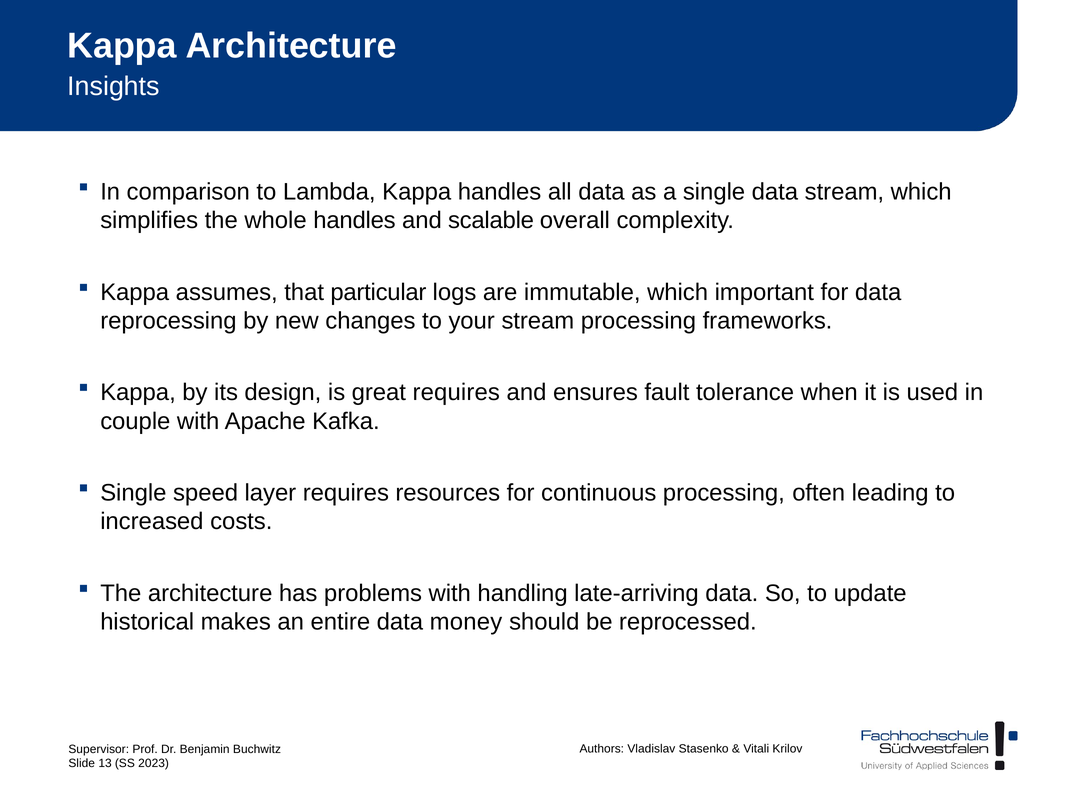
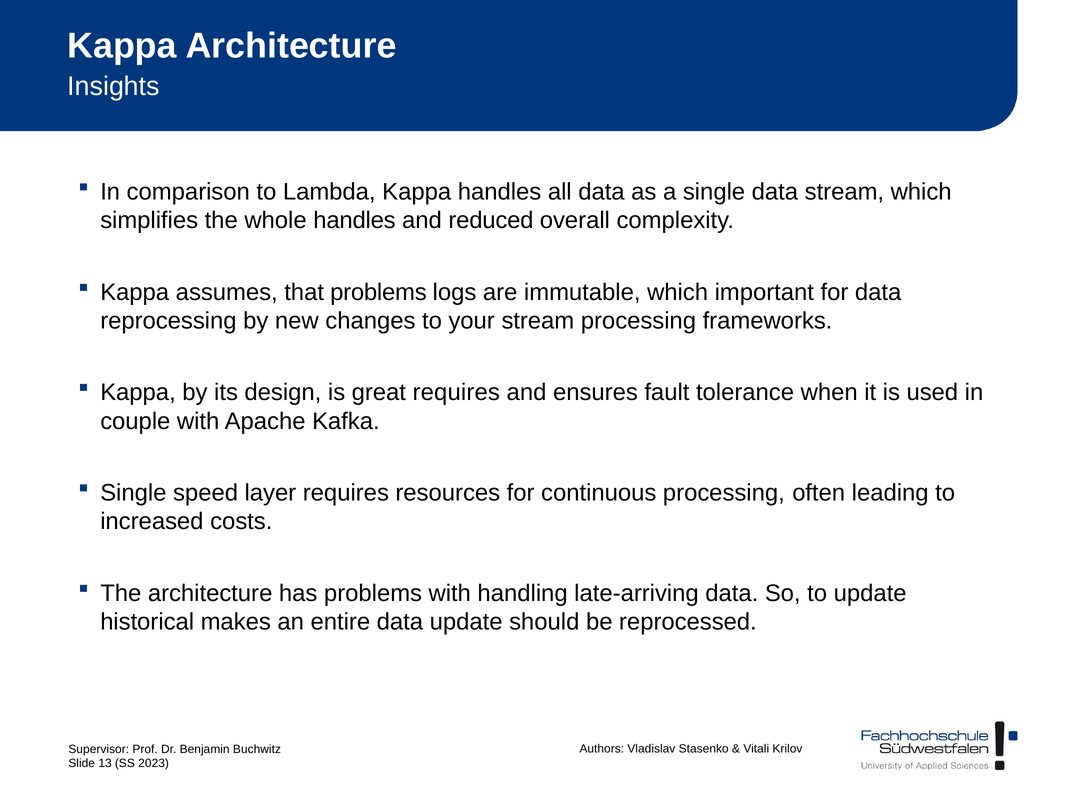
scalable: scalable -> reduced (491, 220)
that particular: particular -> problems (378, 292)
data money: money -> update (466, 622)
